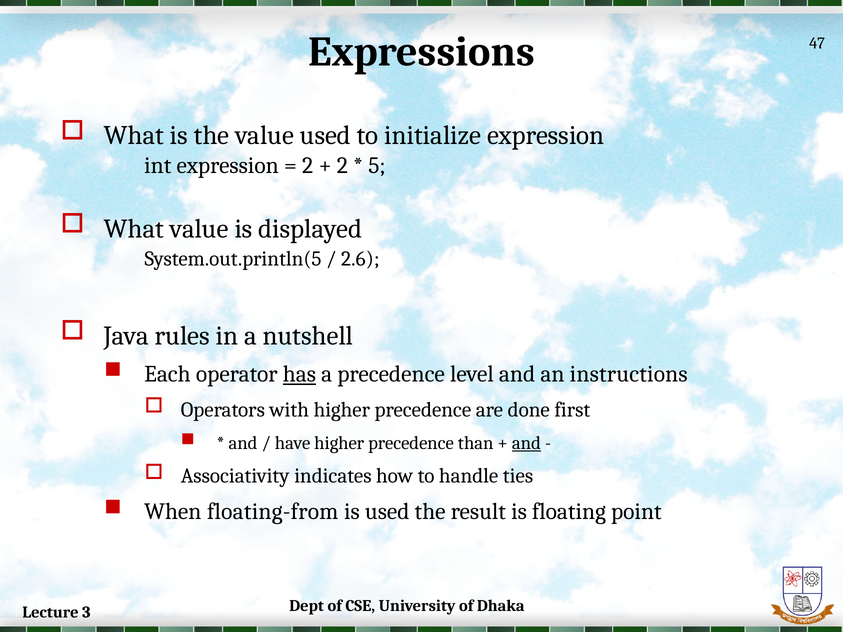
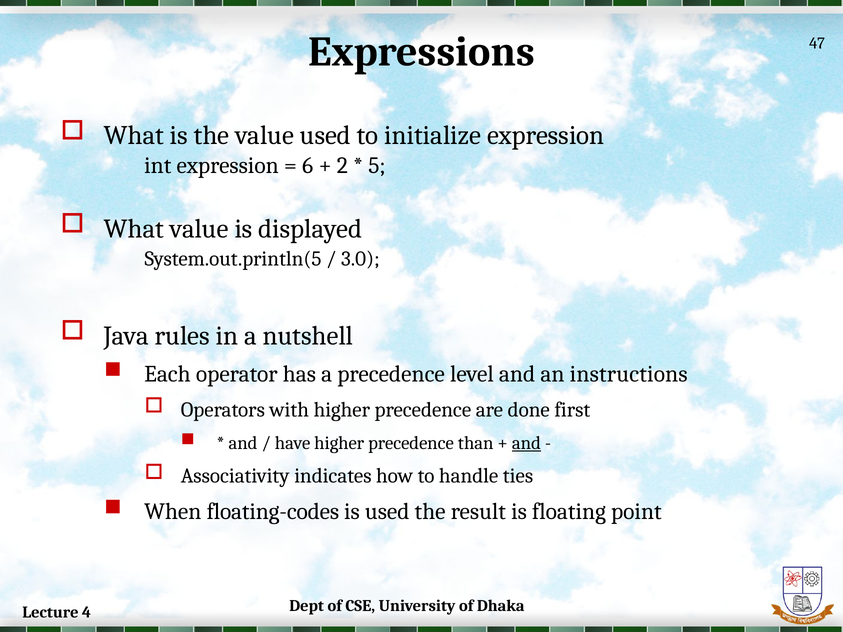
2: 2 -> 6 (308, 165)
2.6: 2.6 -> 3.0 (360, 259)
has underline: present -> none (299, 374)
floating-from: floating-from -> floating-codes (273, 511)
3: 3 -> 4 (86, 613)
